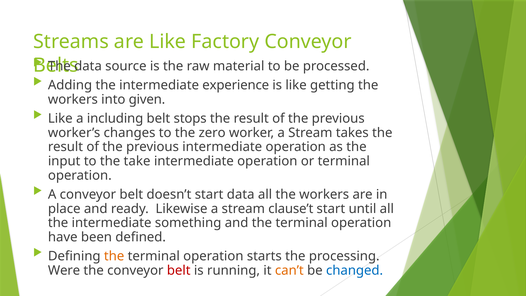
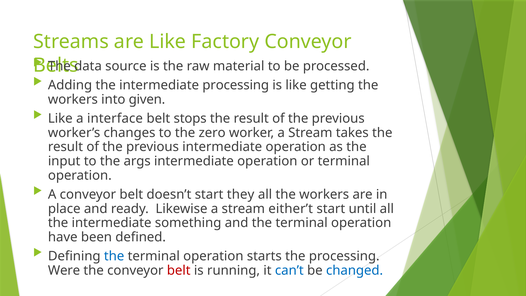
intermediate experience: experience -> processing (236, 85)
including: including -> interface (115, 118)
take: take -> args (137, 161)
start data: data -> they (241, 194)
clause’t: clause’t -> either’t (291, 209)
the colour: orange -> blue (114, 256)
can’t colour: orange -> blue (289, 270)
